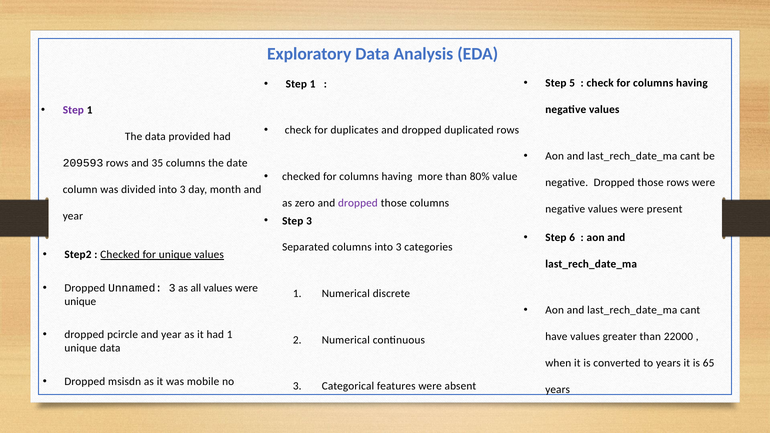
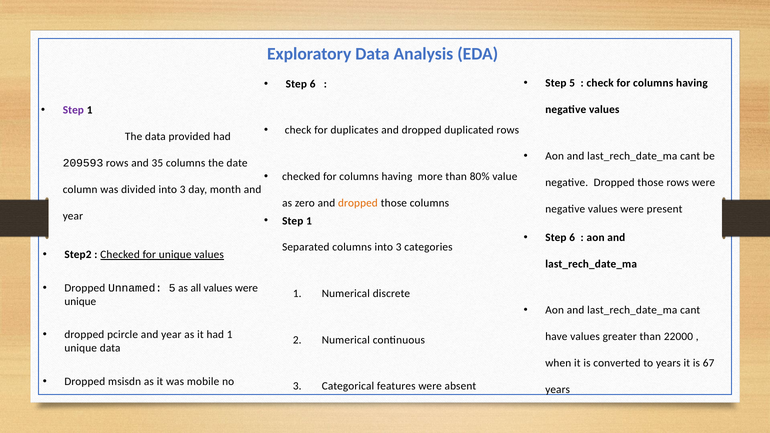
1: 1 -> 6 (313, 84)
dropped colour: purple -> orange (358, 203)
3: 3 -> 1 (309, 221)
Unnamed 3: 3 -> 5 (172, 288)
65: 65 -> 67 (709, 363)
